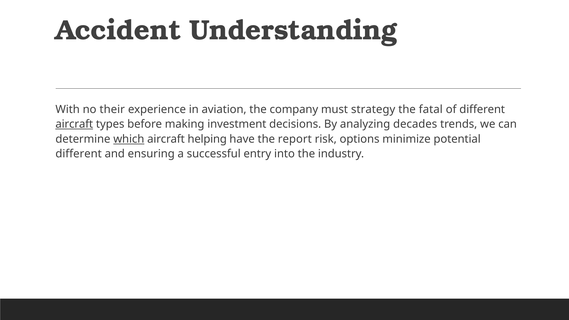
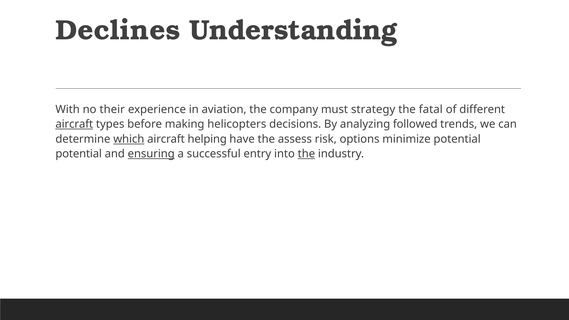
Accident: Accident -> Declines (118, 30)
investment: investment -> helicopters (237, 124)
decades: decades -> followed (415, 124)
report: report -> assess (295, 139)
different: different -> potential (79, 154)
ensuring underline: none -> present (151, 154)
the underline: none -> present (306, 154)
